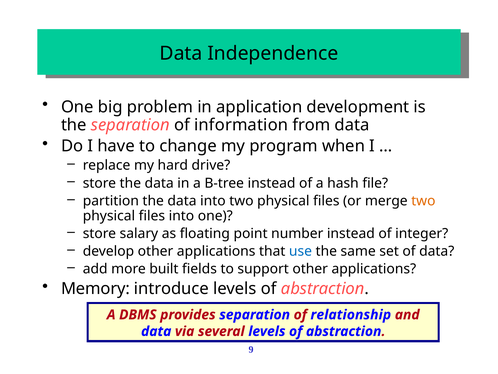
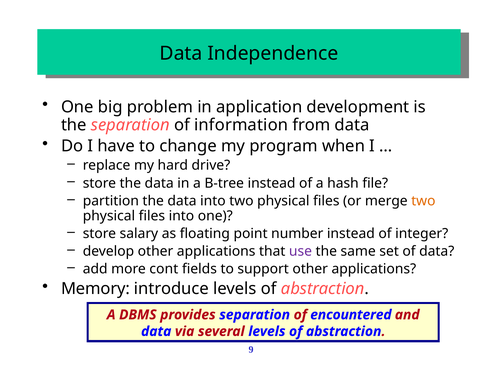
use colour: blue -> purple (300, 251)
built: built -> cont (164, 269)
relationship: relationship -> encountered (351, 314)
